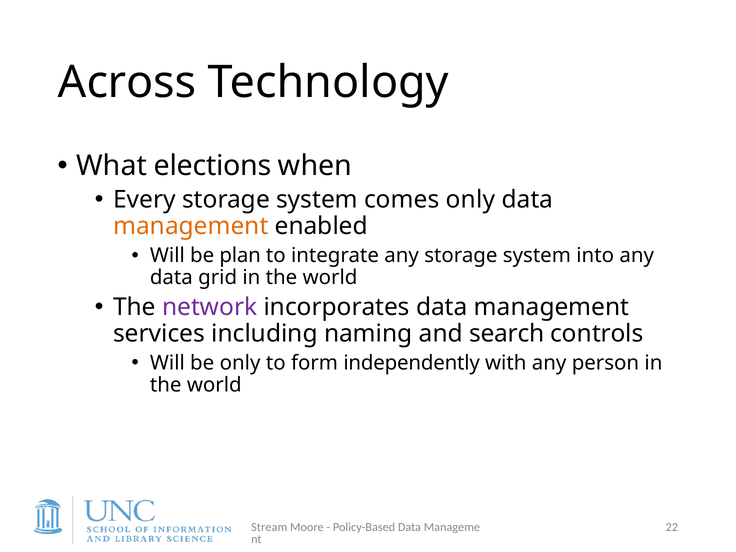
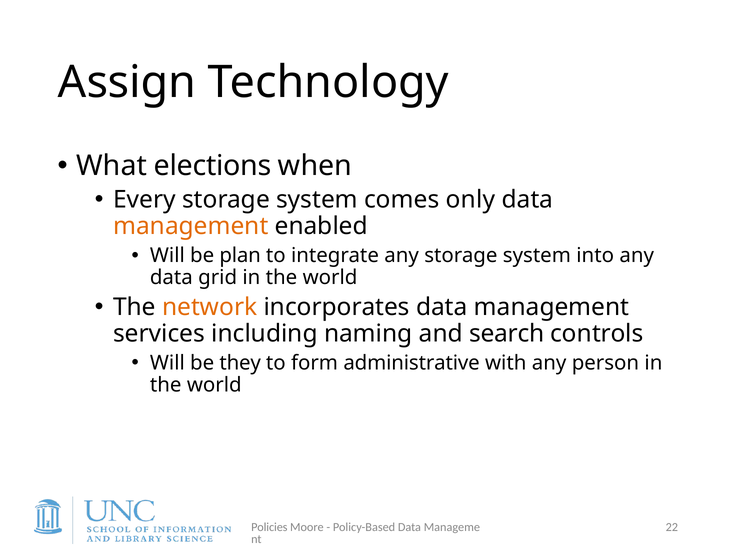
Across: Across -> Assign (127, 82)
network colour: purple -> orange (210, 307)
be only: only -> they (240, 363)
independently: independently -> administrative (412, 363)
Stream: Stream -> Policies (269, 527)
